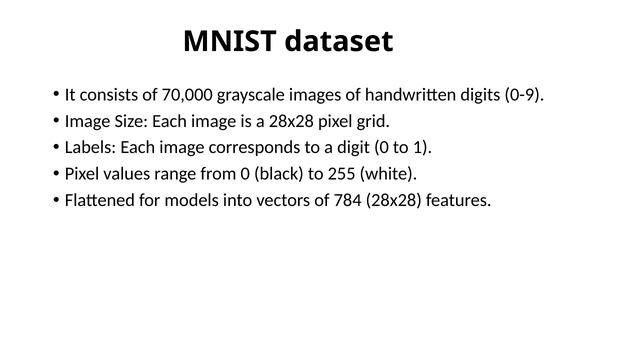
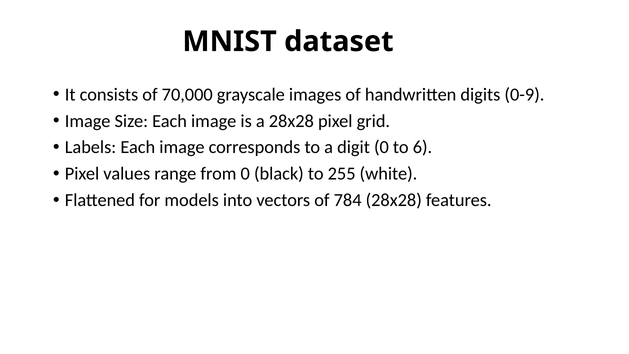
1: 1 -> 6 (422, 147)
